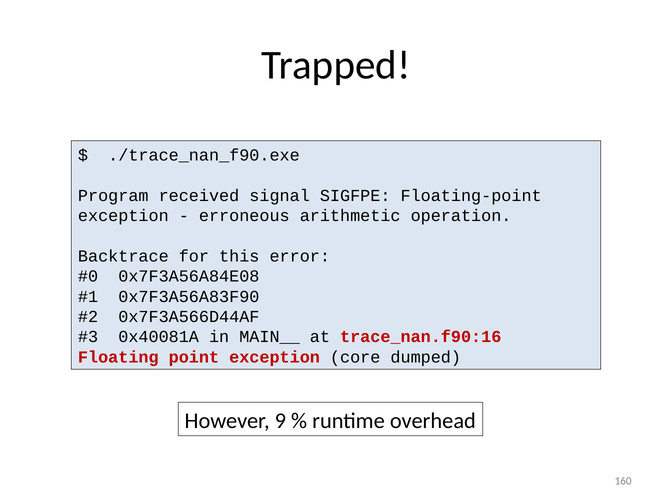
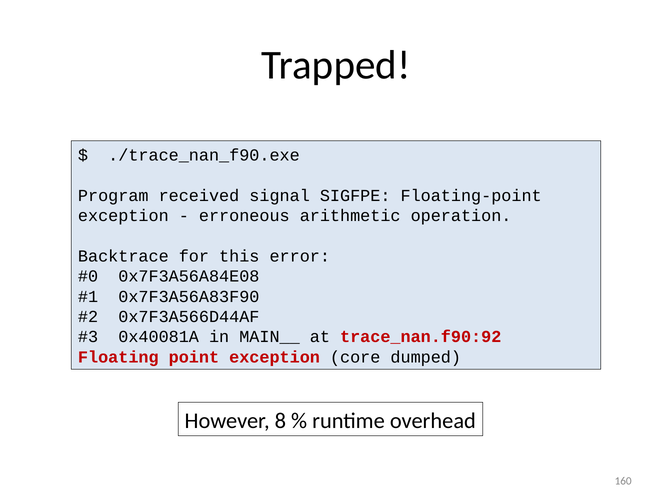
trace_nan.f90:16: trace_nan.f90:16 -> trace_nan.f90:92 (421, 337)
9: 9 -> 8 (280, 421)
